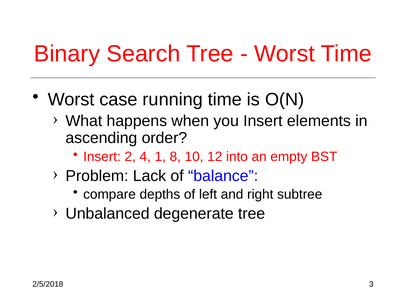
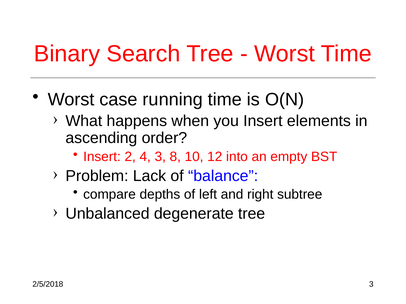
4 1: 1 -> 3 (160, 157)
